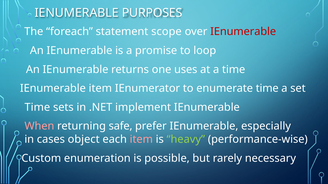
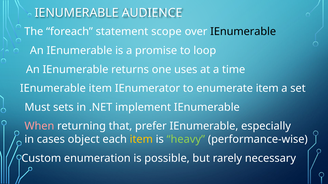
PURPOSES: PURPOSES -> AUDIENCE (152, 13)
IEnumerable colour: red -> black (243, 32)
enumerate time: time -> item (267, 89)
Time: Time -> Must (37, 108)
safe: safe -> that (121, 126)
item colour: pink -> yellow (141, 140)
